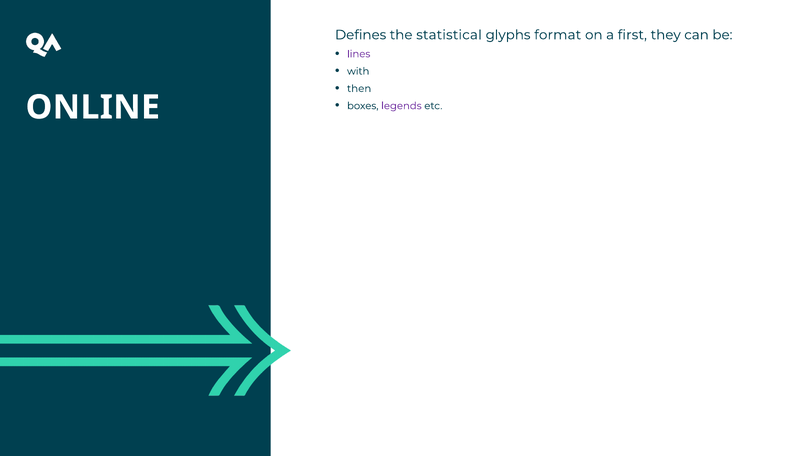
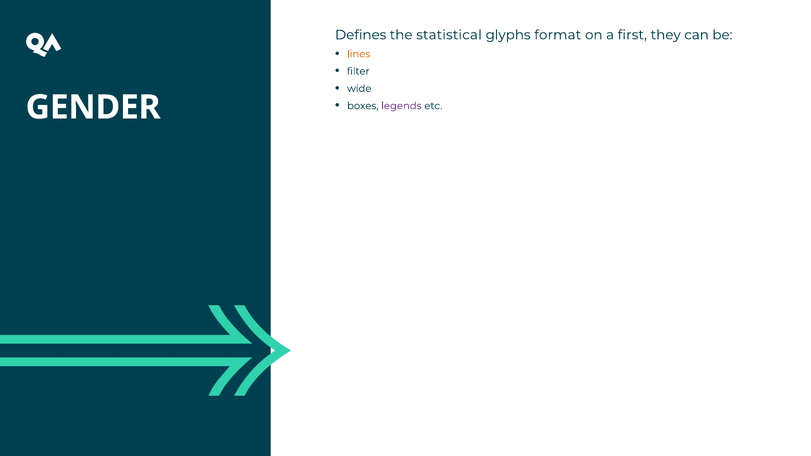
lines colour: purple -> orange (359, 54)
with: with -> filter (358, 71)
then: then -> wide (359, 89)
ONLINE: ONLINE -> GENDER (93, 107)
